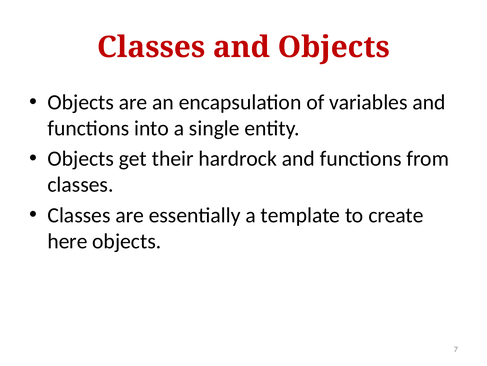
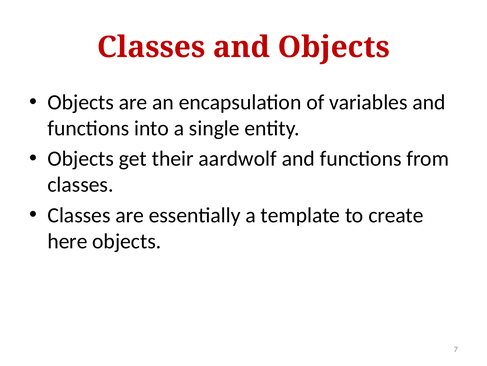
hardrock: hardrock -> aardwolf (238, 158)
